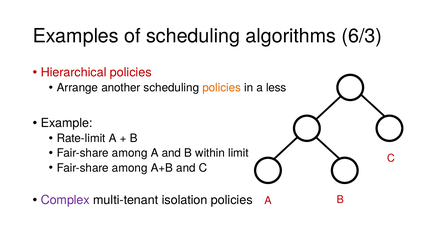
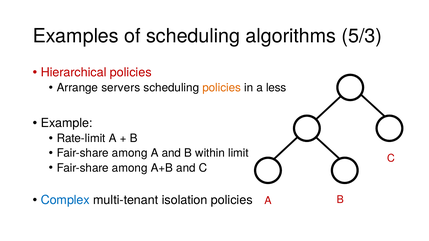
6/3: 6/3 -> 5/3 (362, 36)
another: another -> servers (121, 88)
Complex colour: purple -> blue (65, 200)
